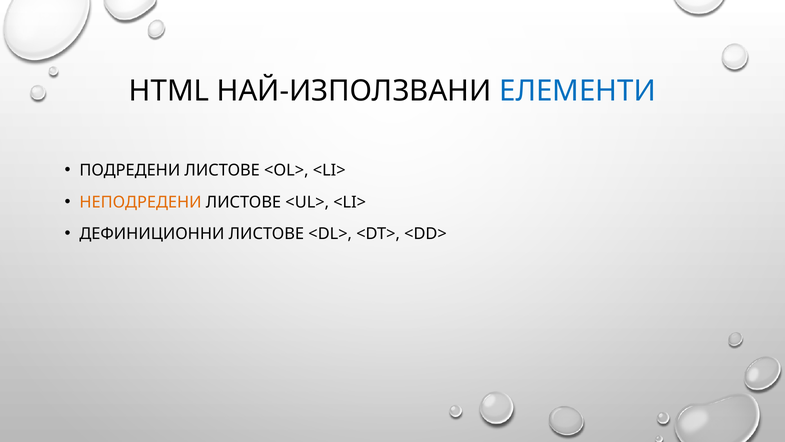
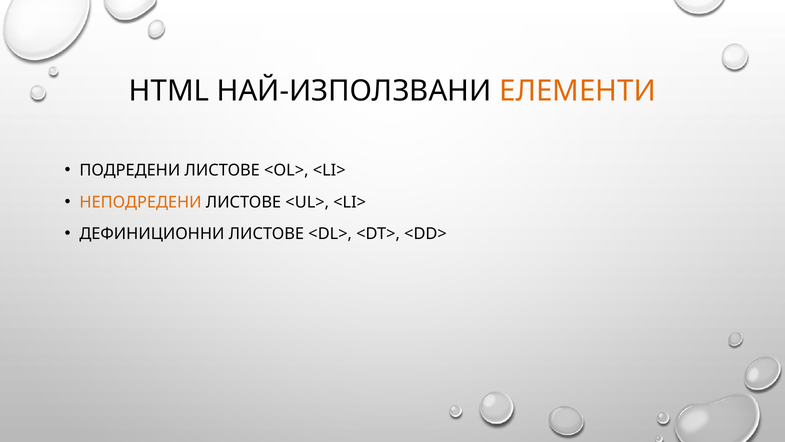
ЕЛЕМЕНТИ colour: blue -> orange (578, 91)
